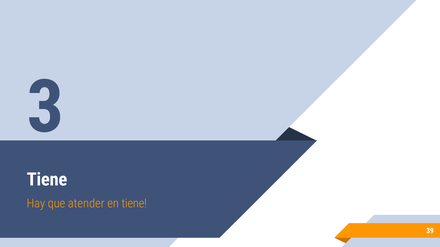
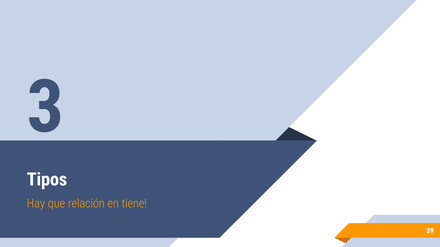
Tiene: Tiene -> Tipos (47, 180)
atender: atender -> relación (86, 204)
